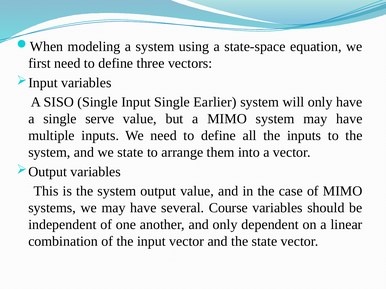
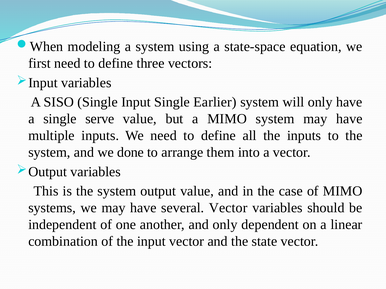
we state: state -> done (131, 152)
several Course: Course -> Vector (228, 208)
